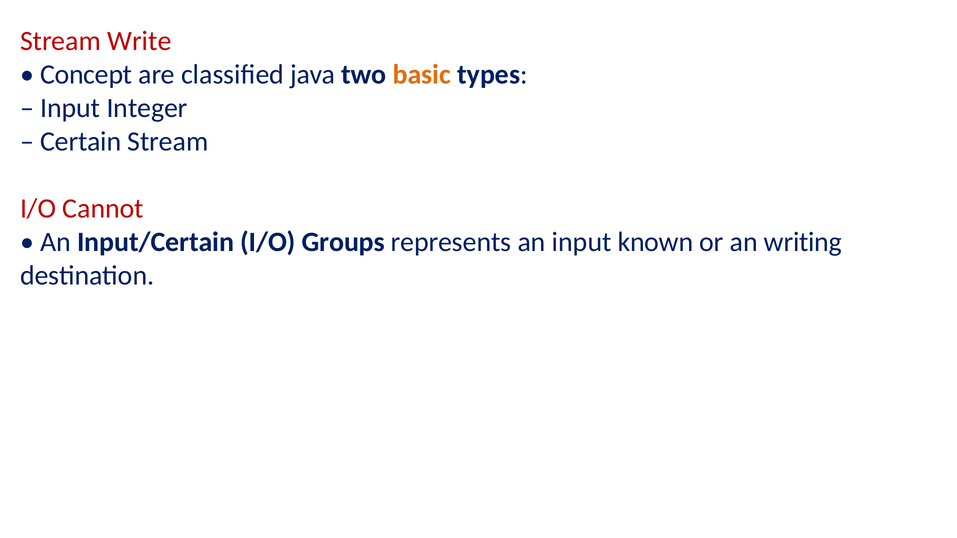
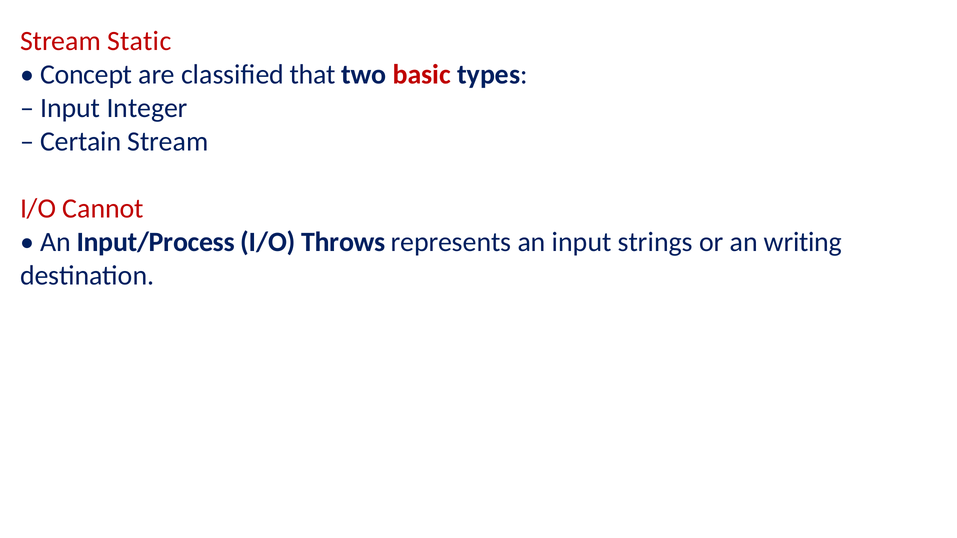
Write: Write -> Static (139, 41)
java: java -> that (313, 75)
basic colour: orange -> red (422, 75)
Input/Certain: Input/Certain -> Input/Process (156, 242)
Groups: Groups -> Throws (343, 242)
known: known -> strings (655, 242)
